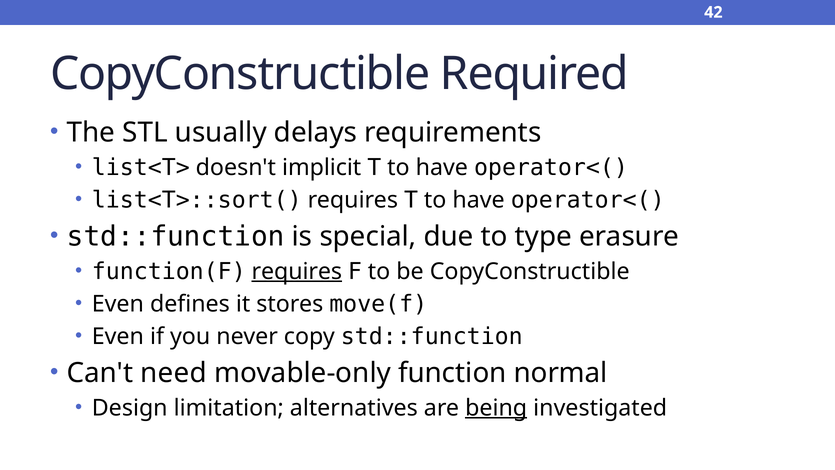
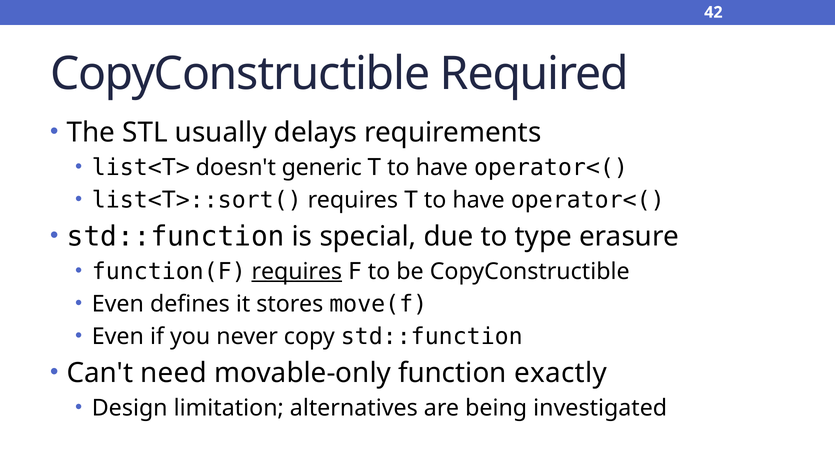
implicit: implicit -> generic (322, 167)
normal: normal -> exactly (560, 373)
being underline: present -> none (496, 408)
